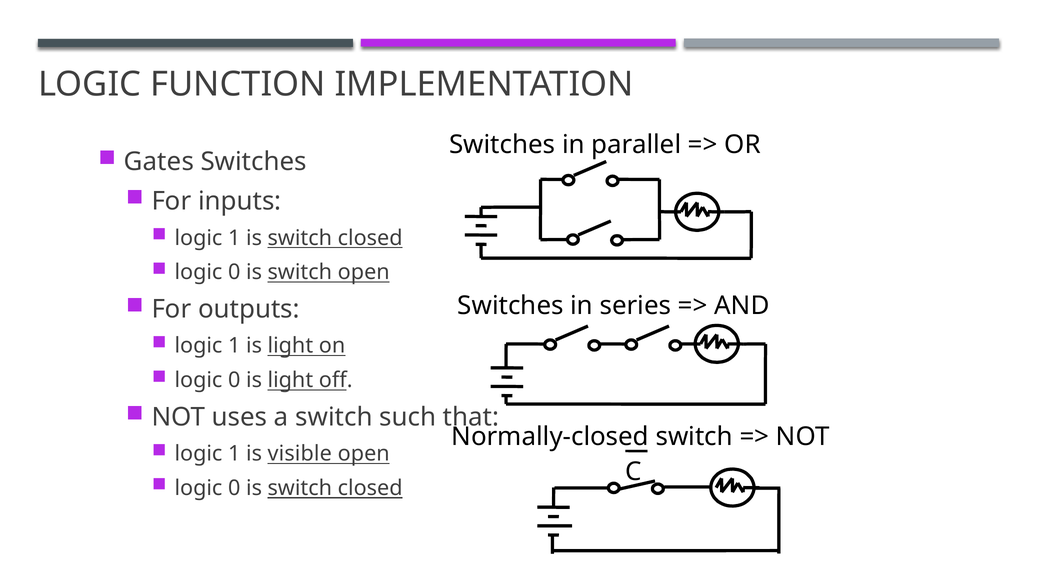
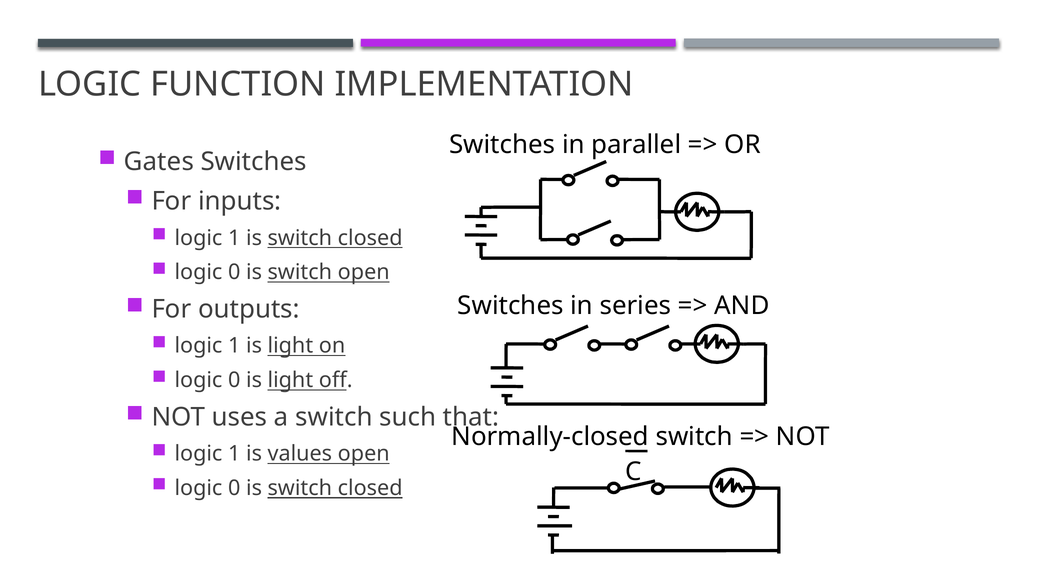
visible: visible -> values (300, 454)
